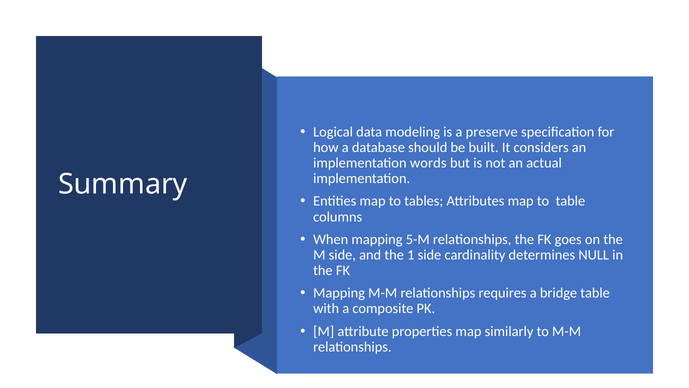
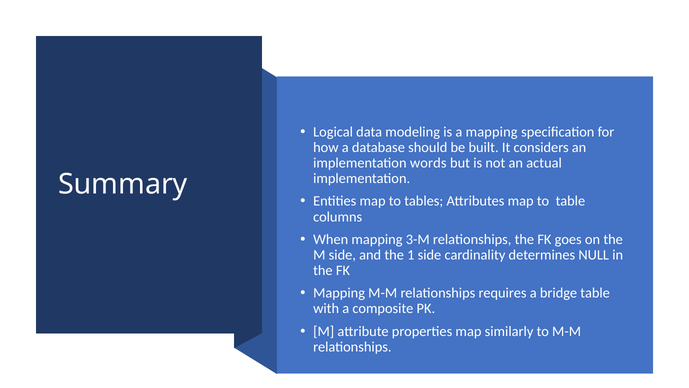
a preserve: preserve -> mapping (492, 132)
5-M: 5-M -> 3-M (418, 239)
